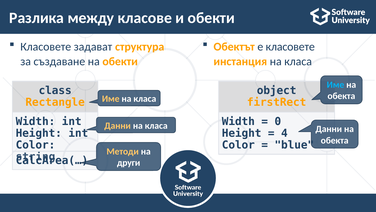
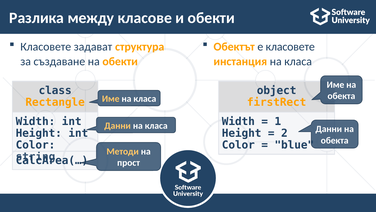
Име colour: light blue -> white (335, 85)
0: 0 -> 1 (278, 121)
4: 4 -> 2 (284, 133)
други: други -> прост (129, 162)
